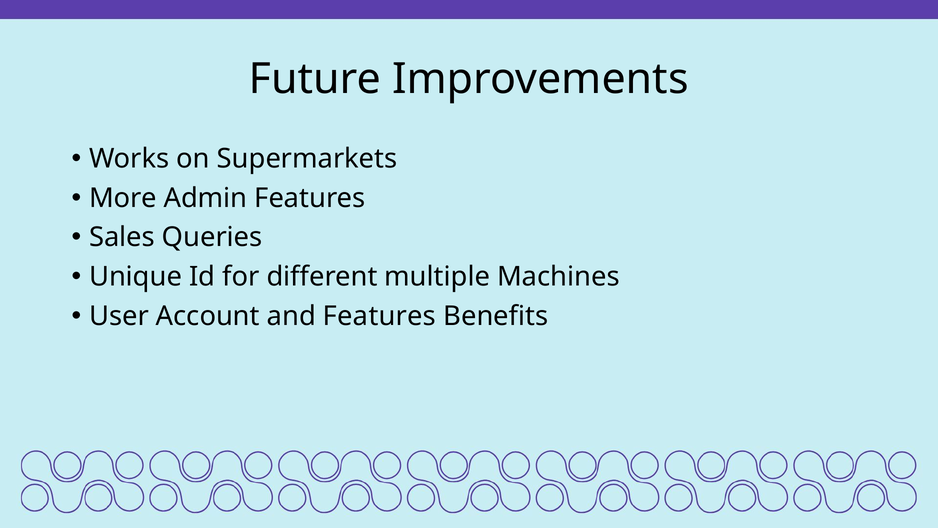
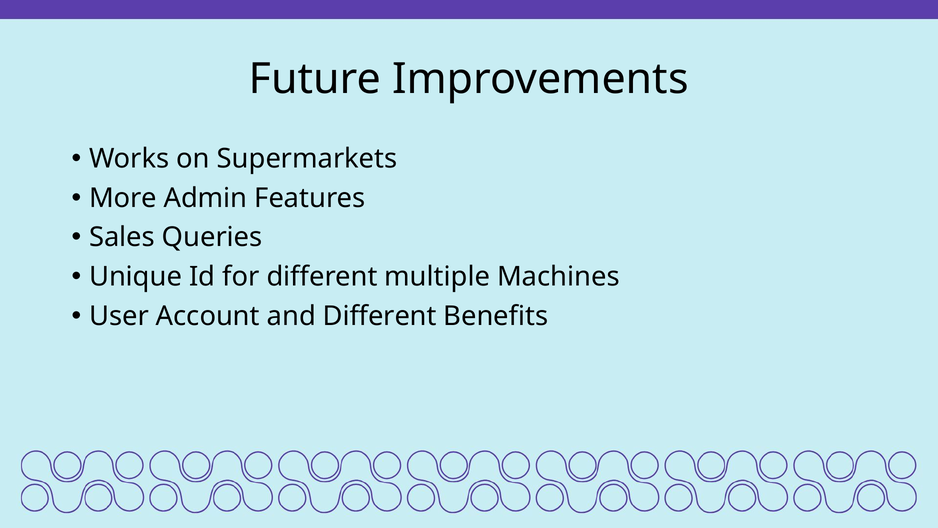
and Features: Features -> Different (380, 316)
